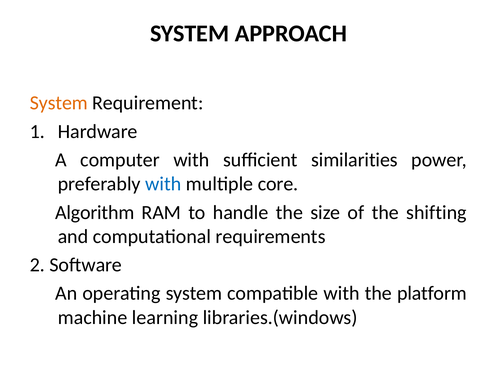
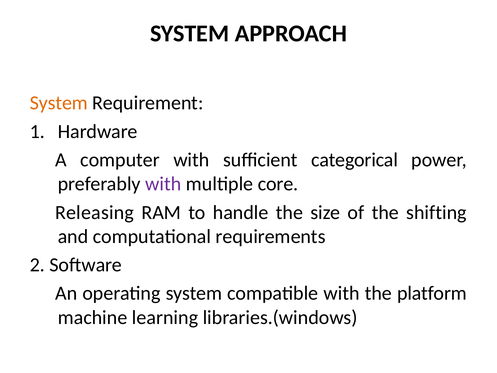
similarities: similarities -> categorical (355, 160)
with colour: blue -> purple (163, 184)
Algorithm: Algorithm -> Releasing (95, 212)
